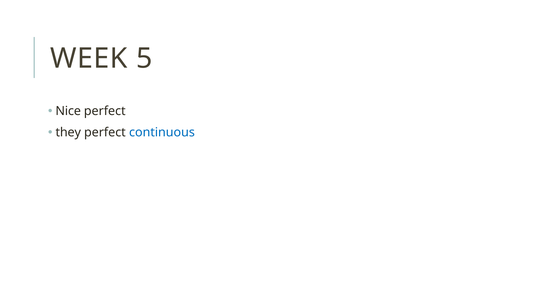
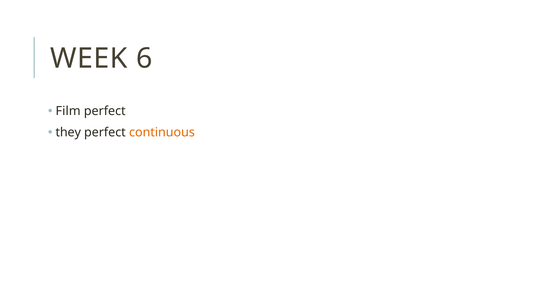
5: 5 -> 6 (144, 59)
Nice: Nice -> Film (68, 111)
continuous colour: blue -> orange (162, 133)
